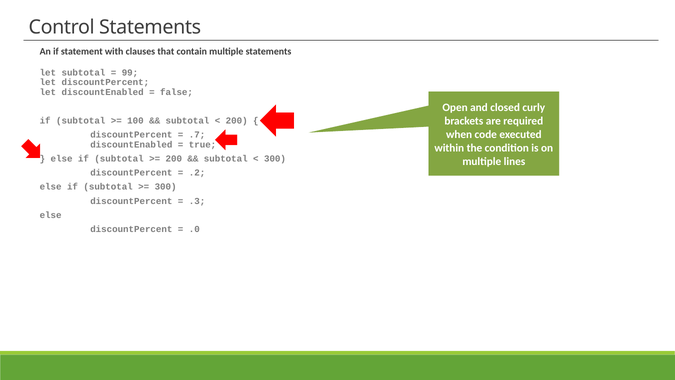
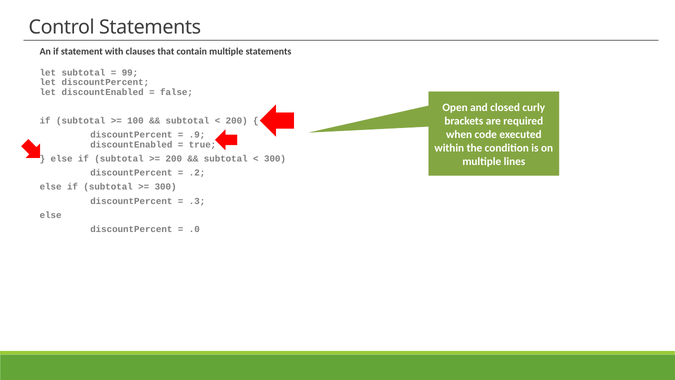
.7: .7 -> .9 (197, 135)
